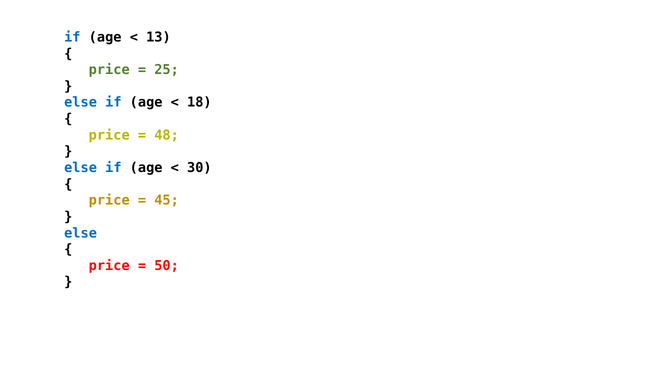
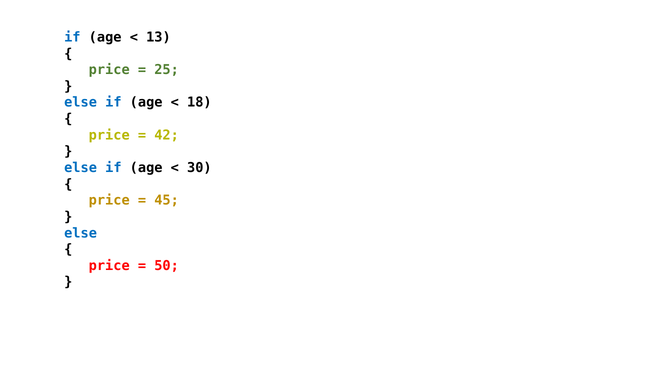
48: 48 -> 42 (167, 135)
